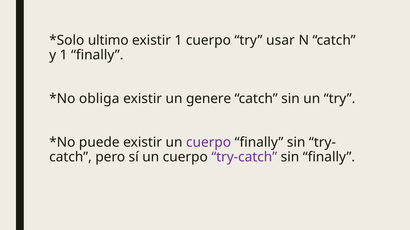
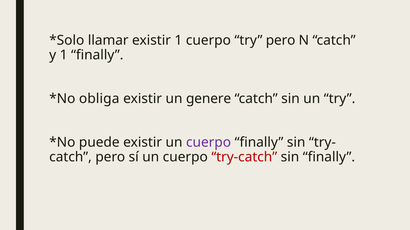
ultimo: ultimo -> llamar (108, 40)
try usar: usar -> pero (281, 40)
try-catch colour: purple -> red (244, 157)
